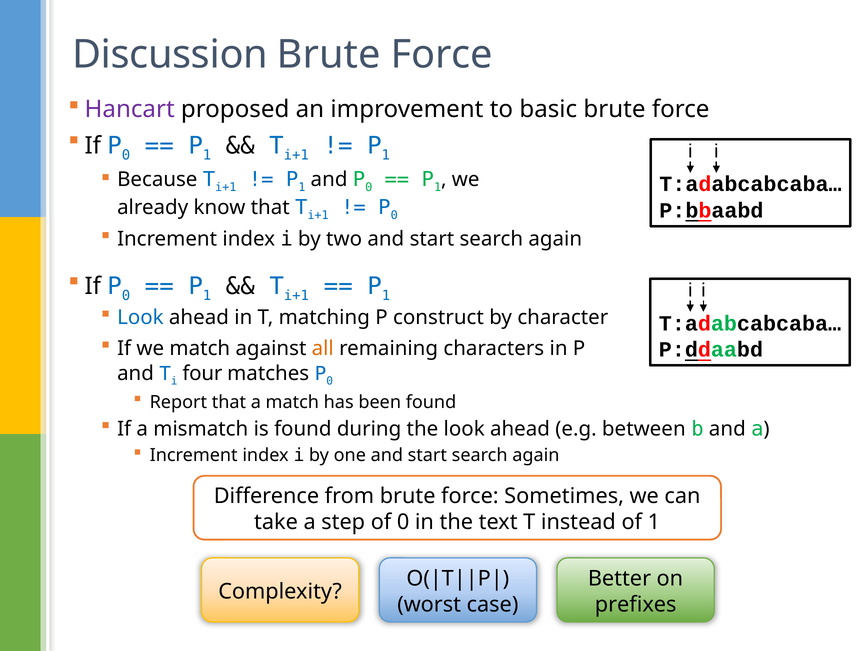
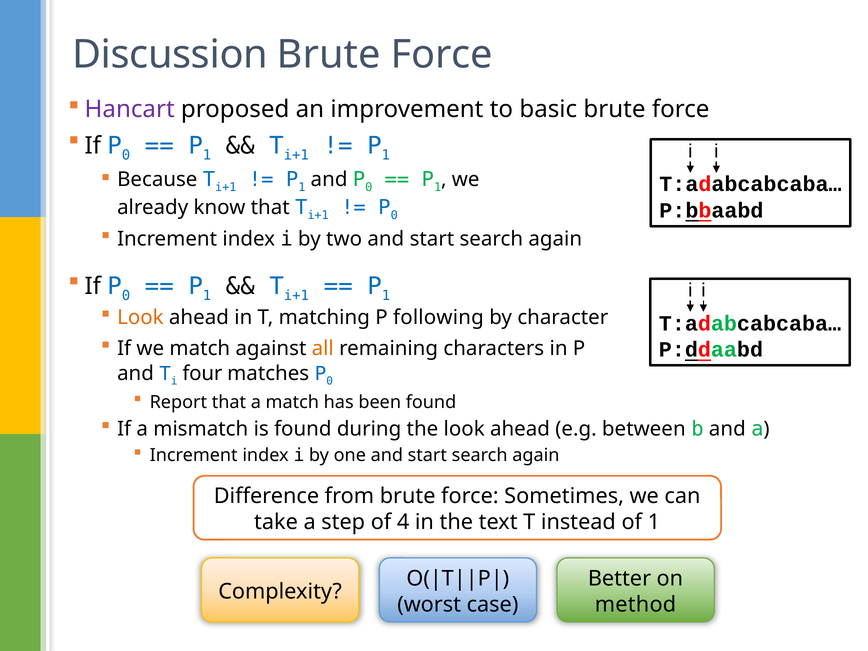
Look colour: blue -> orange (140, 318)
construct: construct -> following (438, 318)
of 0: 0 -> 4 (403, 522)
prefixes: prefixes -> method (636, 604)
